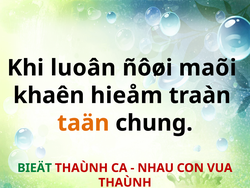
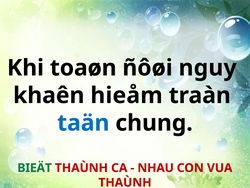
luoân: luoân -> toaøn (83, 68)
maõi: maõi -> nguy (208, 68)
taän colour: orange -> blue (83, 123)
